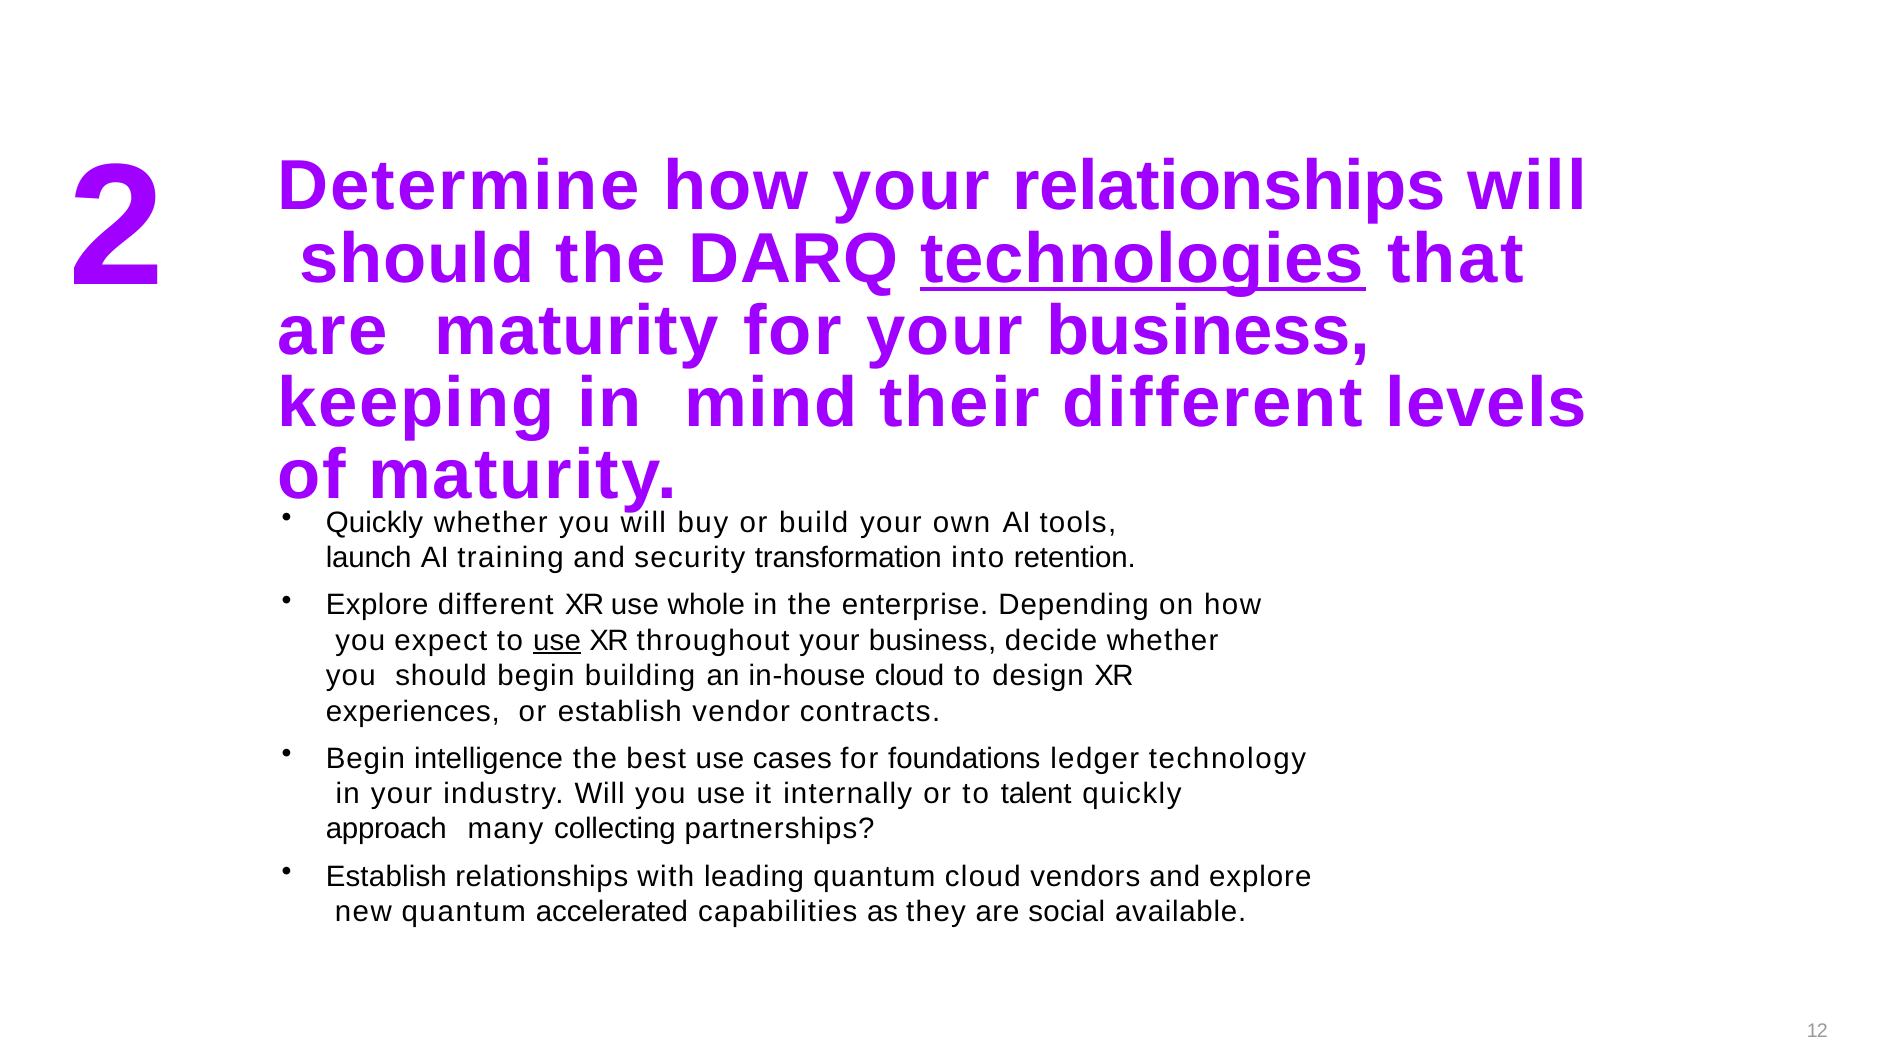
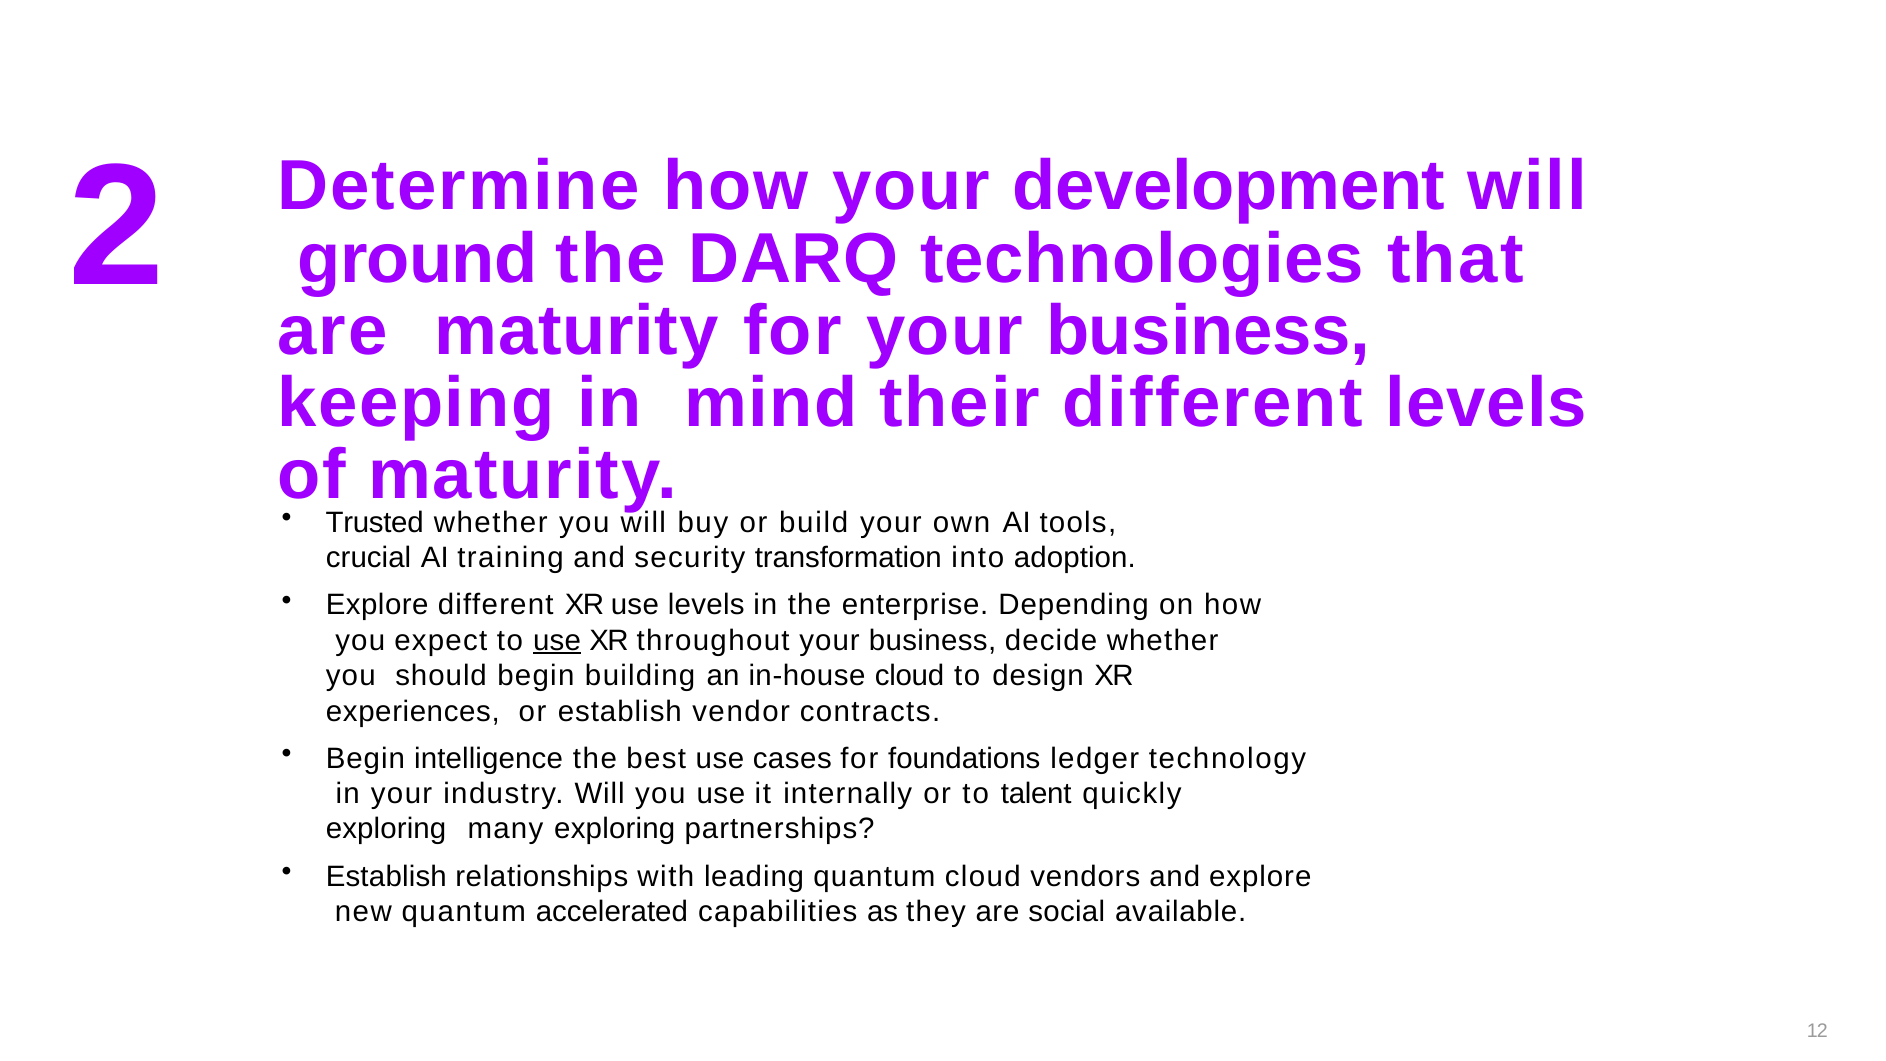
your relationships: relationships -> development (1229, 187)
should: should -> ground (418, 259)
technologies underline: present -> none (1142, 259)
Quickly: Quickly -> Trusted (375, 523)
launch: launch -> crucial (369, 558)
retention: retention -> adoption (1075, 558)
use whole: whole -> levels (706, 605)
approach: approach -> exploring (386, 829)
many collecting: collecting -> exploring (615, 829)
